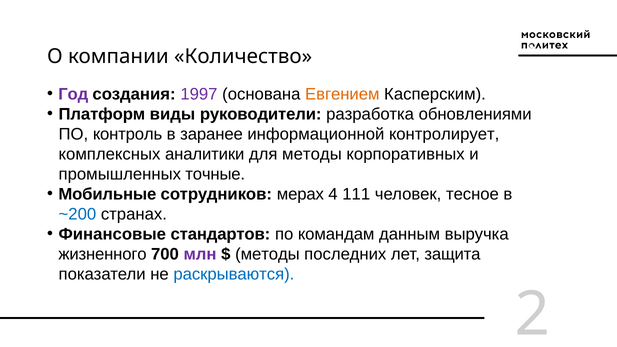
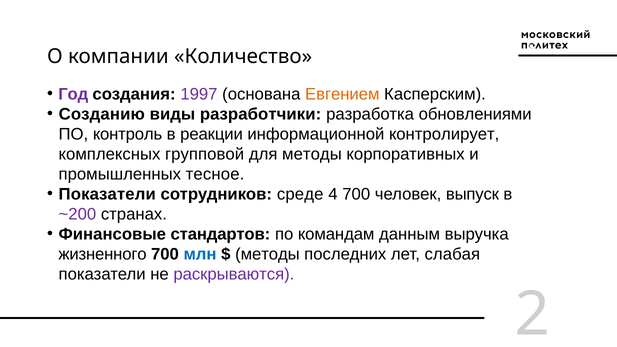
Платформ: Платформ -> Созданию (102, 114)
руководители: руководители -> разработчики (261, 114)
заранее: заранее -> реакции (212, 134)
аналитики: аналитики -> групповой (205, 154)
точные: точные -> тесное (215, 174)
Мобильные: Мобильные -> Показатели (107, 194)
мерах: мерах -> среде (300, 194)
4 111: 111 -> 700 (356, 194)
тесное: тесное -> выпуск (472, 194)
~200 colour: blue -> purple (77, 214)
млн colour: purple -> blue (200, 254)
защита: защита -> слабая (452, 254)
раскрываются colour: blue -> purple (234, 275)
